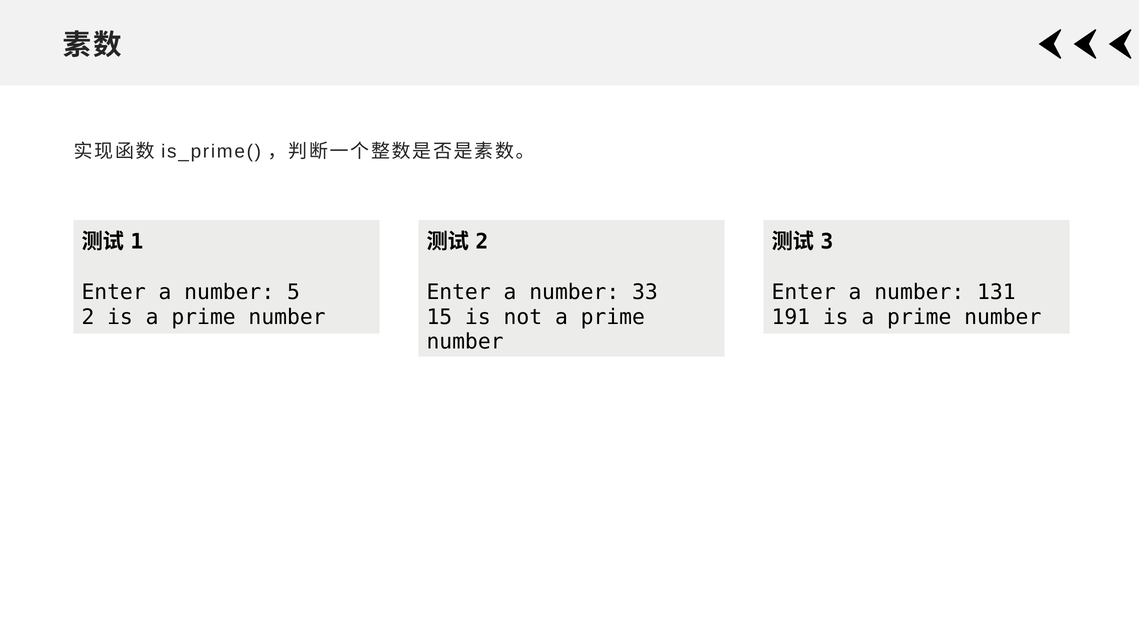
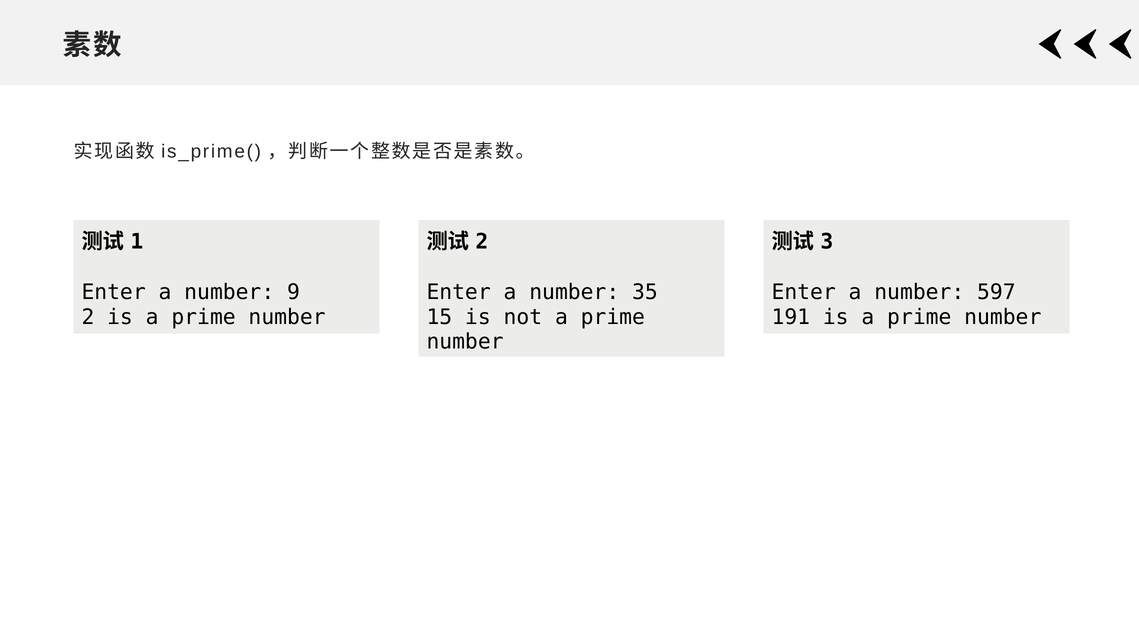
5: 5 -> 9 (293, 293)
33: 33 -> 35 (645, 293)
131: 131 -> 597 (996, 293)
